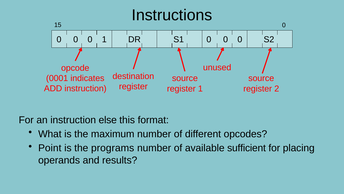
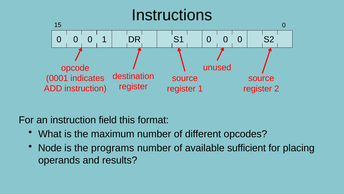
else: else -> field (108, 120)
Point: Point -> Node (50, 148)
